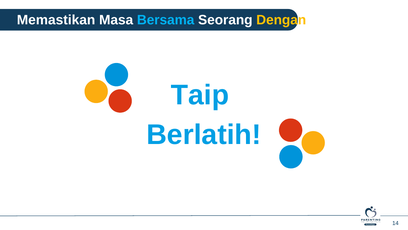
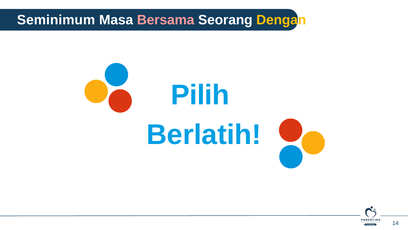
Memastikan: Memastikan -> Seminimum (56, 20)
Bersama colour: light blue -> pink (166, 20)
Taip: Taip -> Pilih (200, 95)
